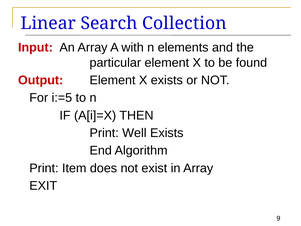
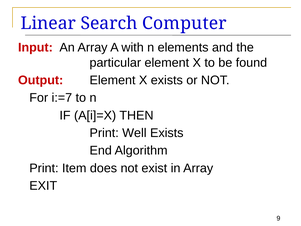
Collection: Collection -> Computer (184, 23)
i:=5: i:=5 -> i:=7 (62, 98)
